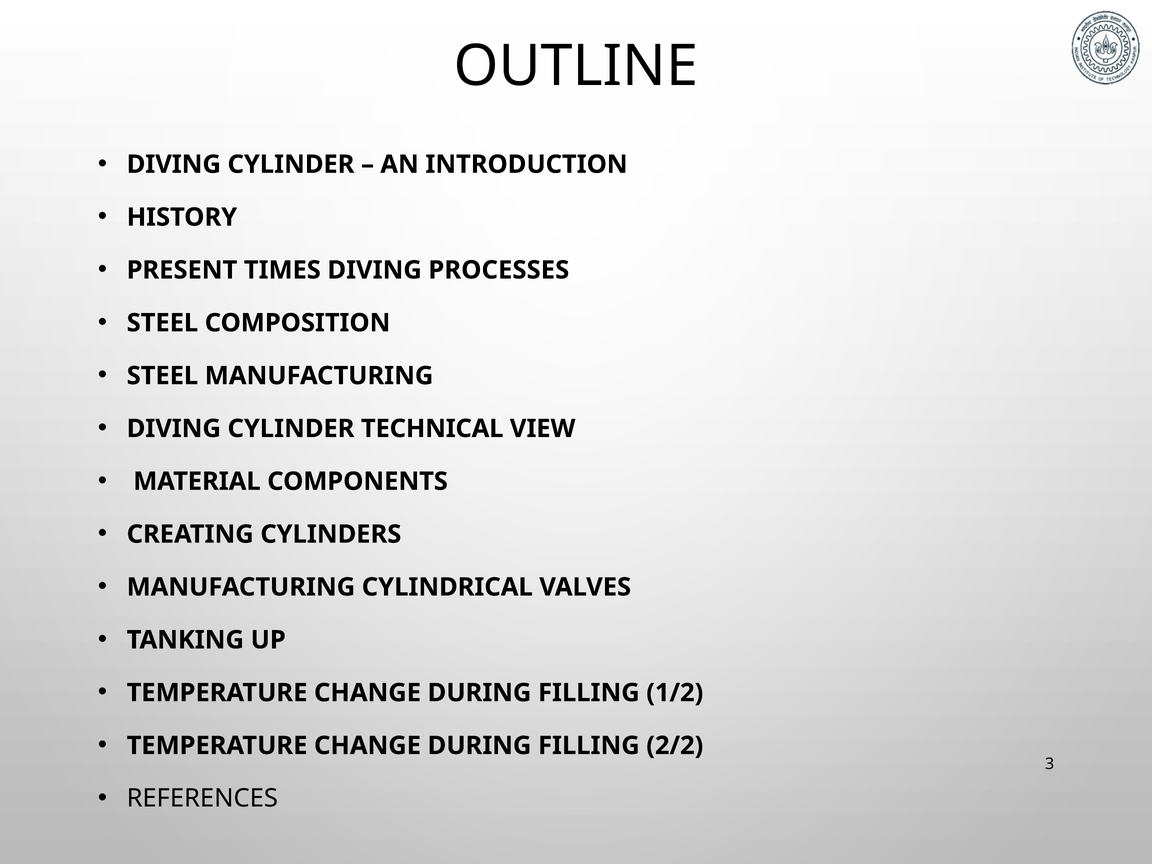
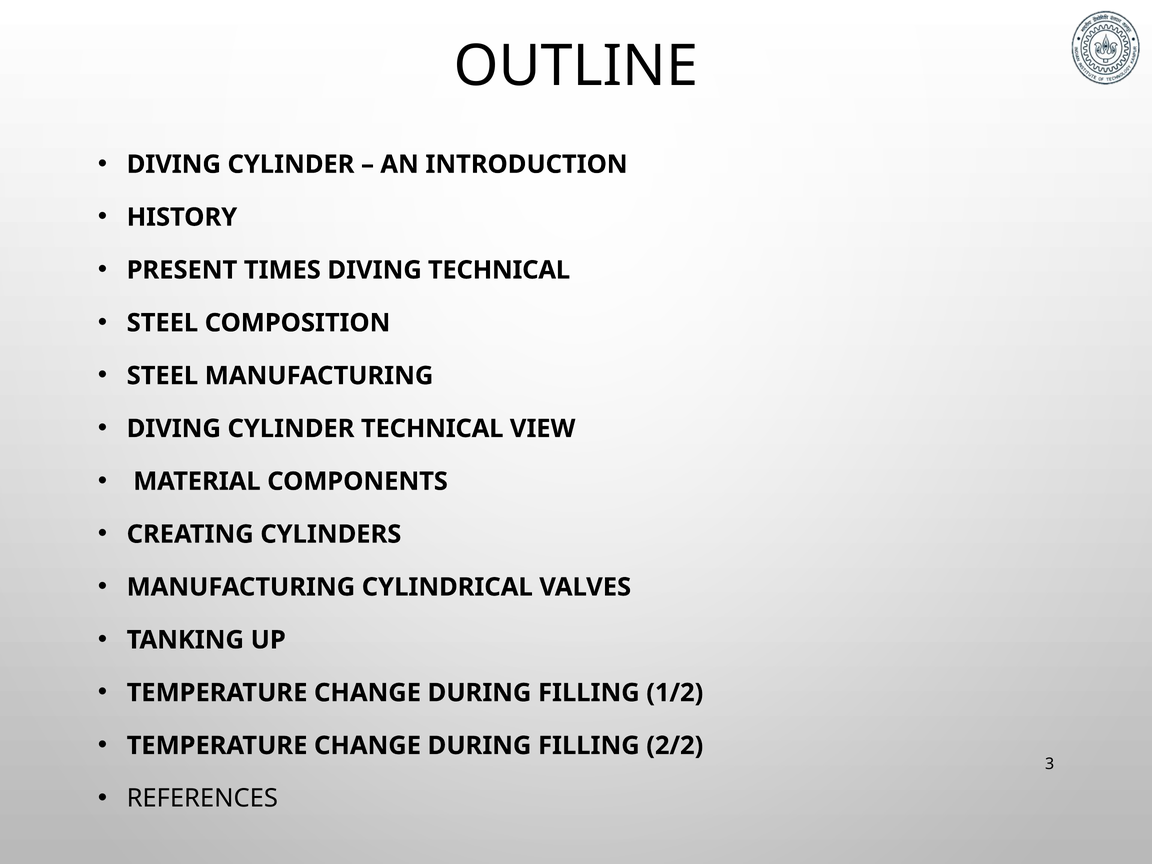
DIVING PROCESSES: PROCESSES -> TECHNICAL (499, 270)
